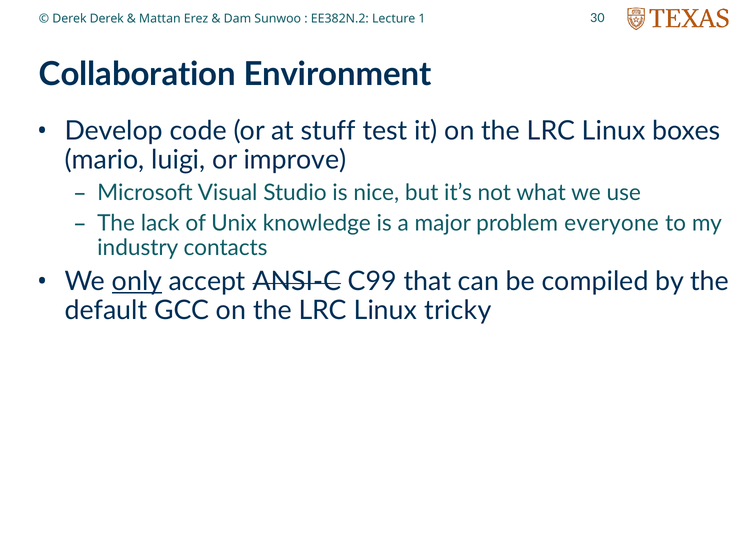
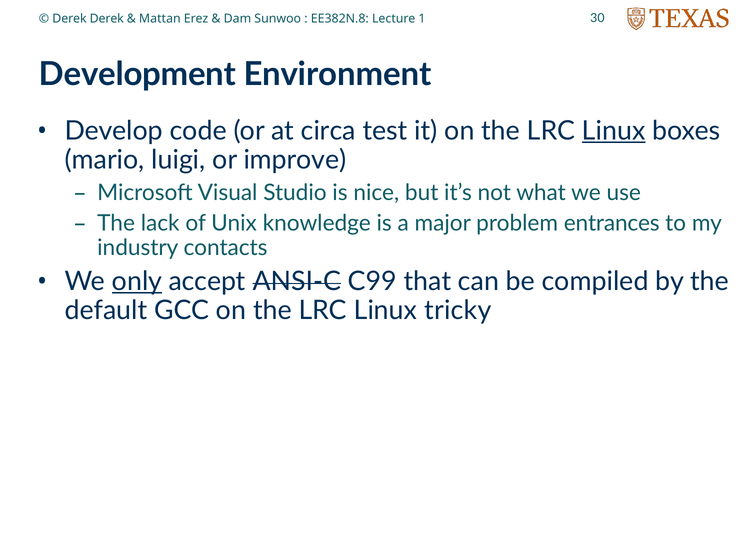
EE382N.2: EE382N.2 -> EE382N.8 (340, 19)
Collaboration: Collaboration -> Development (137, 74)
stuff: stuff -> circa (328, 131)
Linux underline: none -> present (614, 131)
everyone: everyone -> entrances (612, 223)
